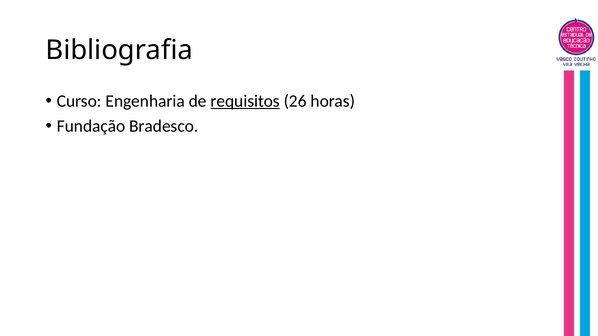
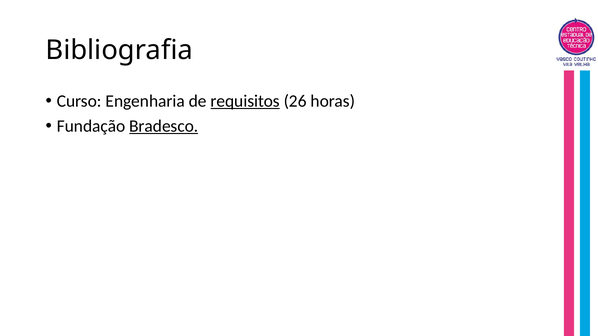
Bradesco underline: none -> present (164, 126)
